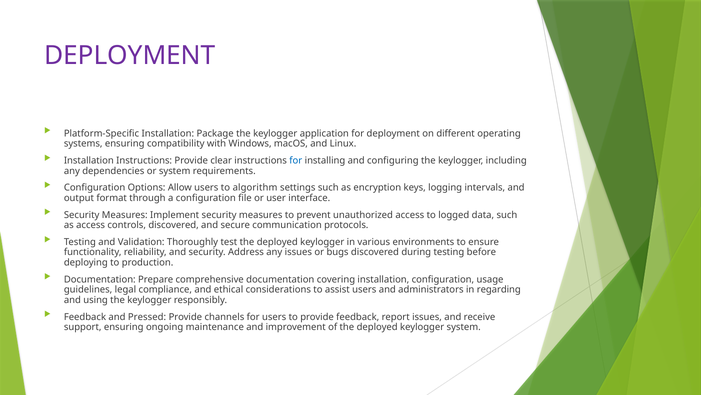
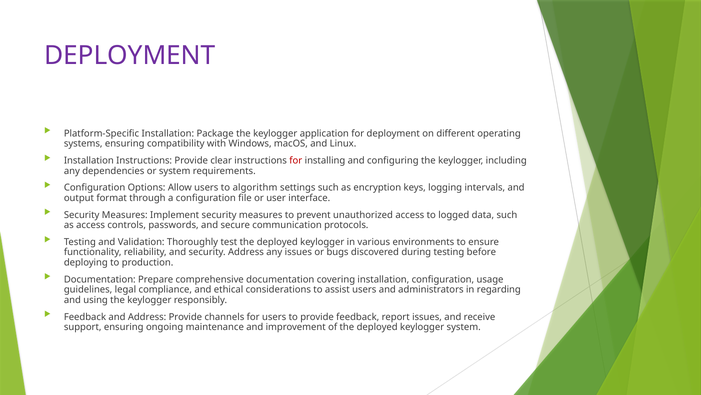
for colour: blue -> red (296, 160)
controls discovered: discovered -> passwords (174, 225)
and Pressed: Pressed -> Address (147, 316)
